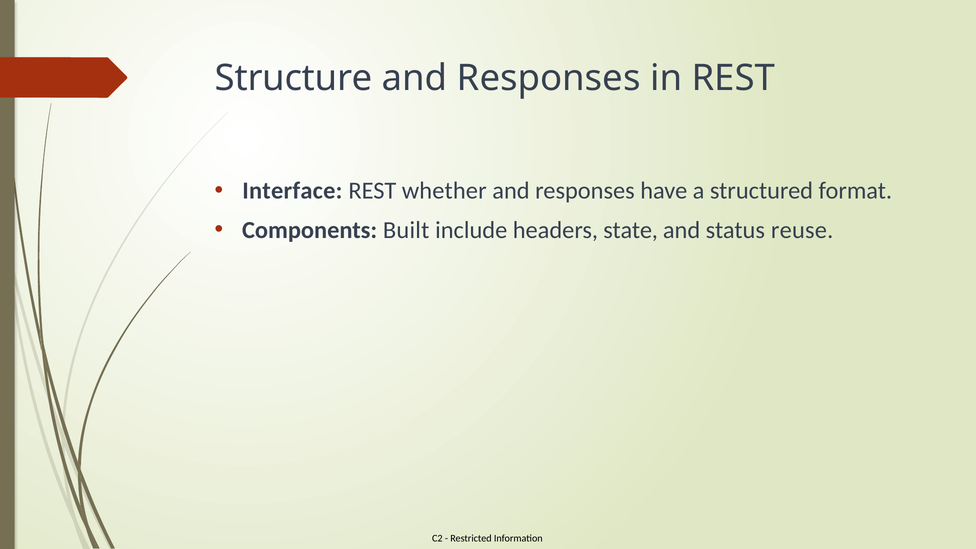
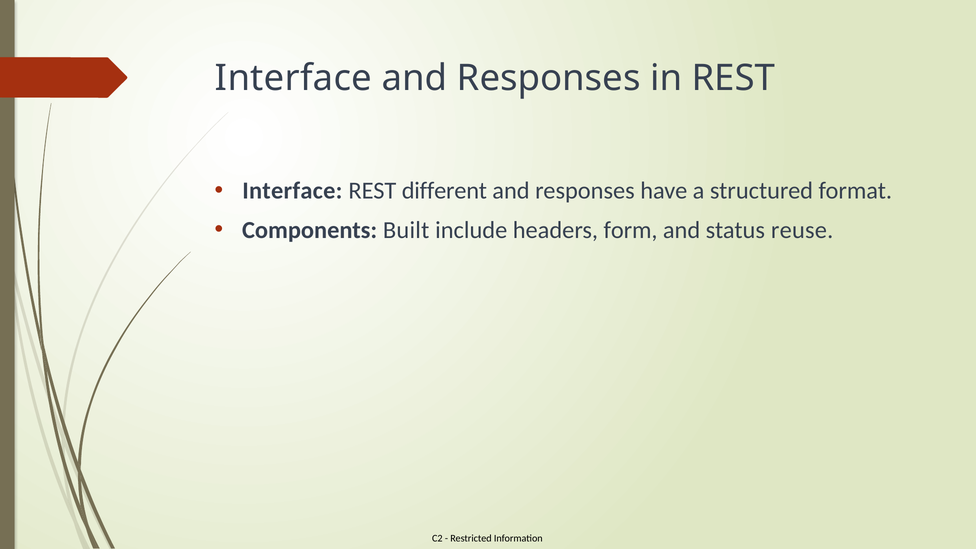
Structure: Structure -> Interface (293, 78)
whether: whether -> different (444, 191)
state: state -> form (631, 230)
